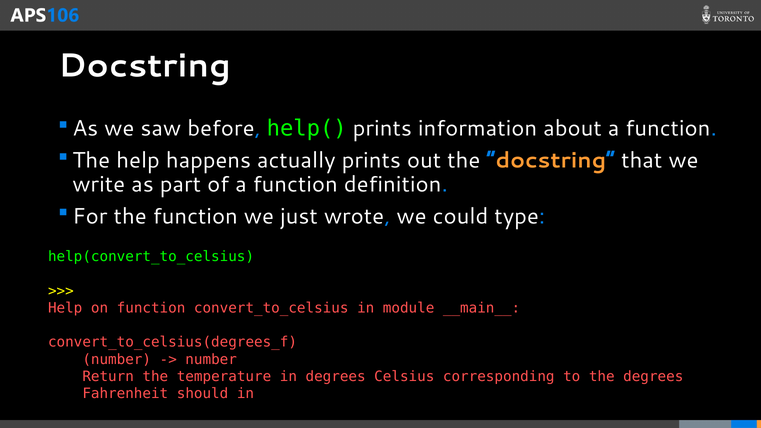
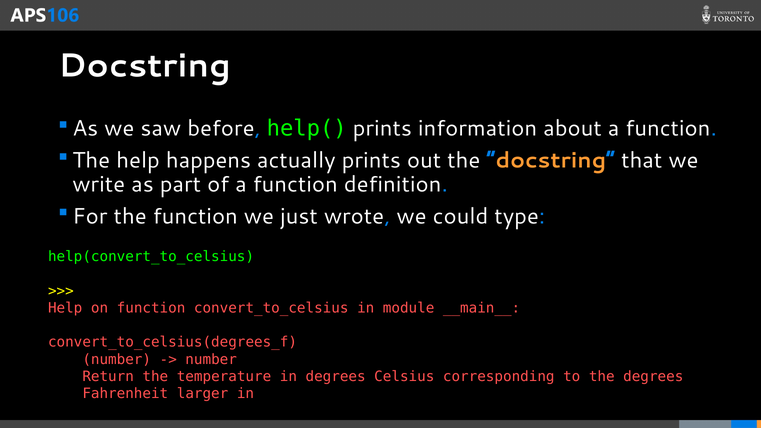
should: should -> larger (203, 394)
